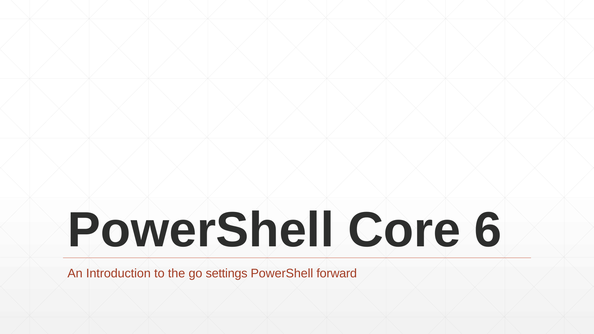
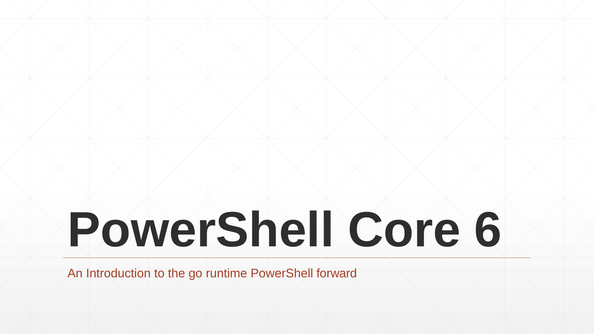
settings: settings -> runtime (227, 274)
